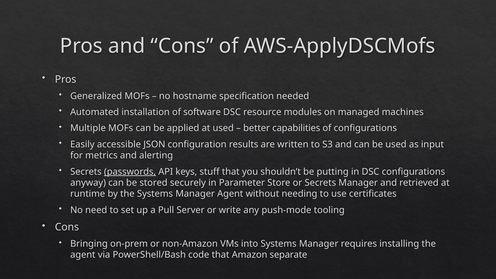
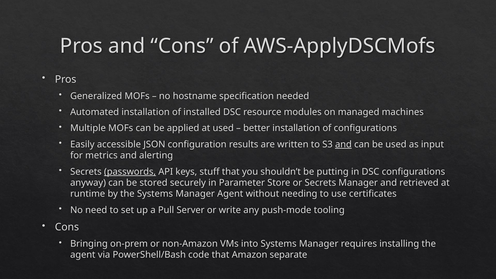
software: software -> installed (202, 112)
better capabilities: capabilities -> installation (296, 128)
and underline: none -> present (343, 144)
